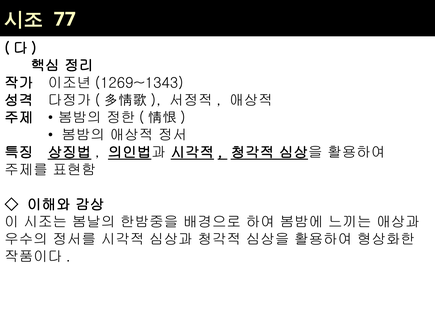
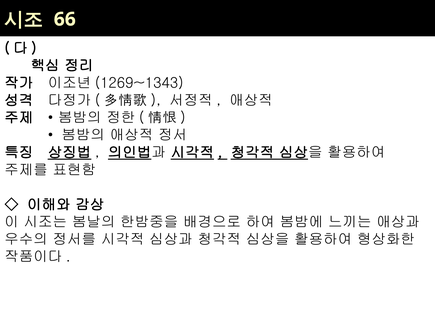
77: 77 -> 66 (65, 19)
